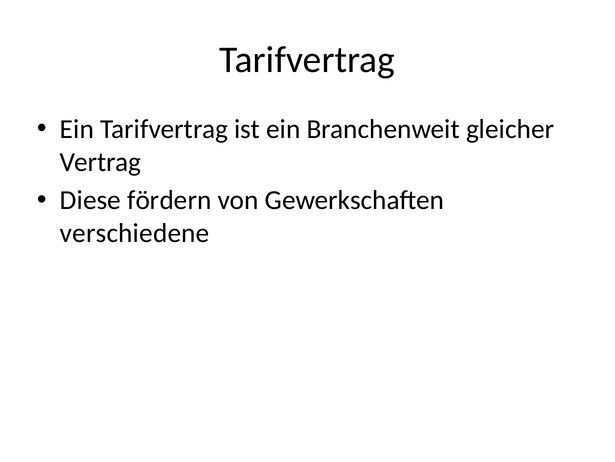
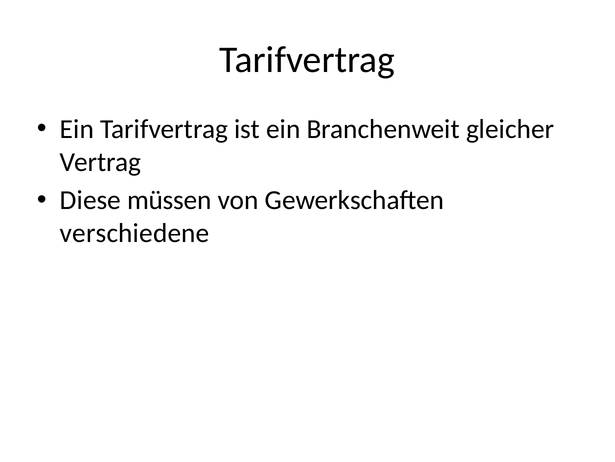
fördern: fördern -> müssen (169, 200)
